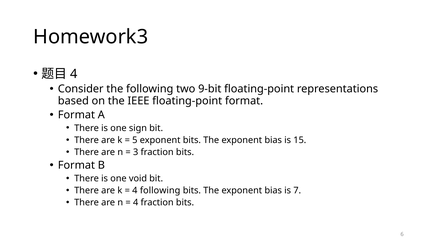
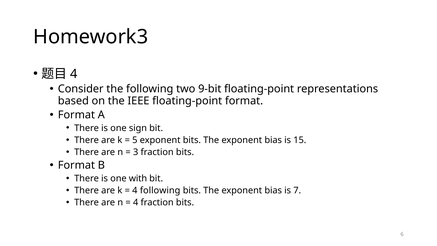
void: void -> with (138, 178)
